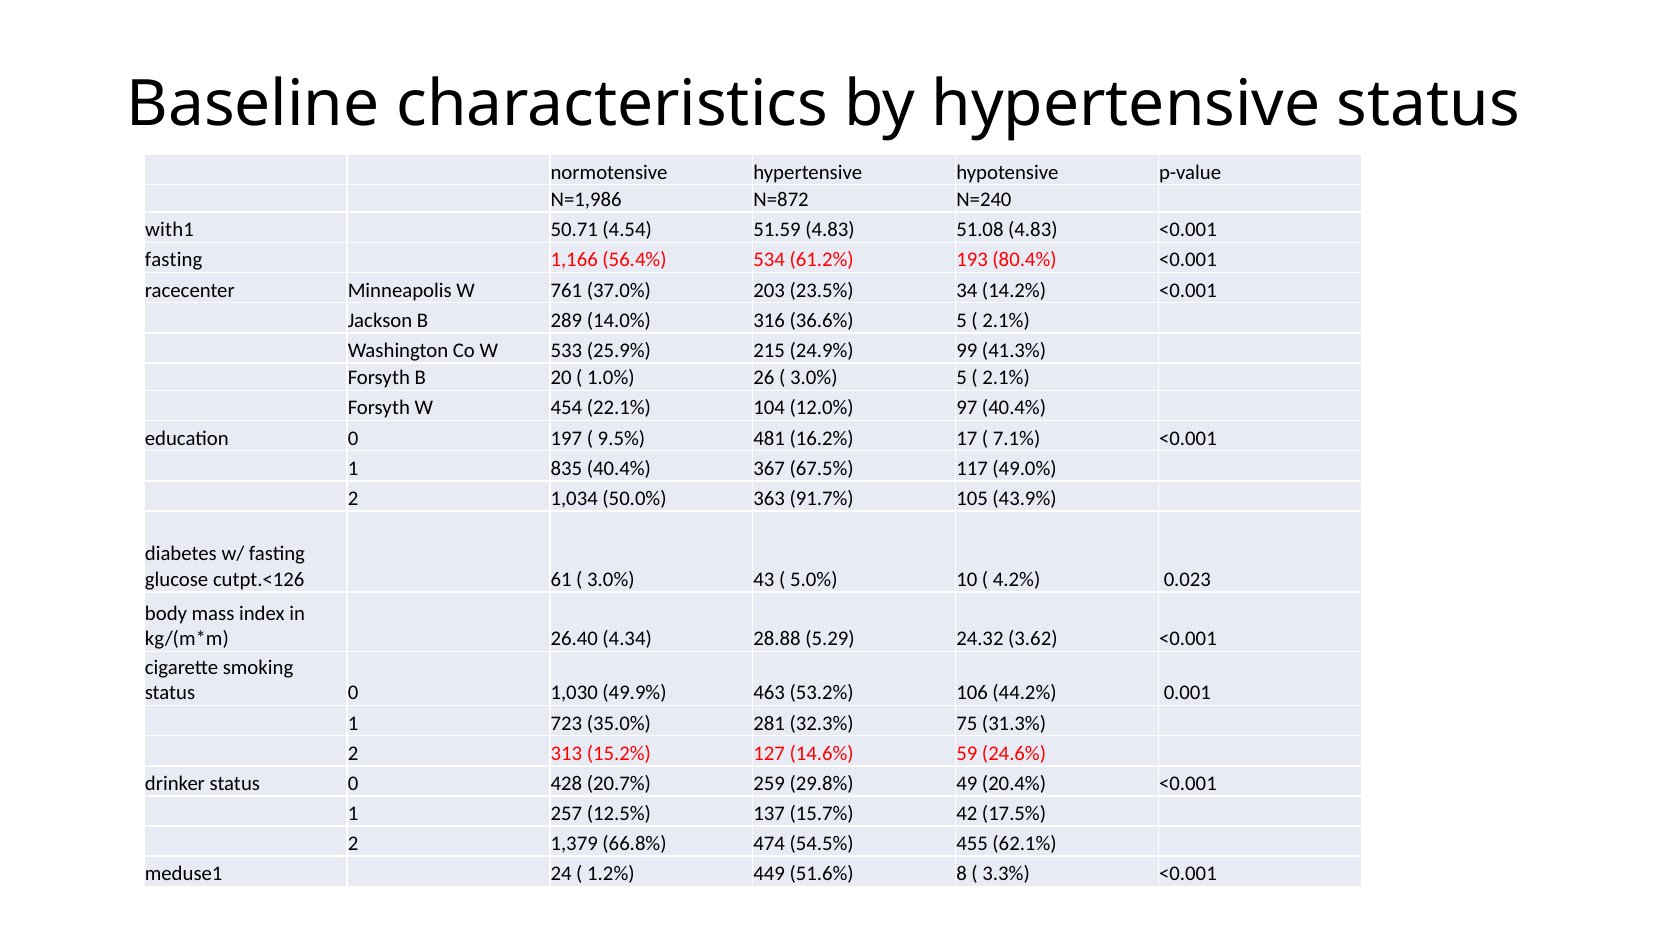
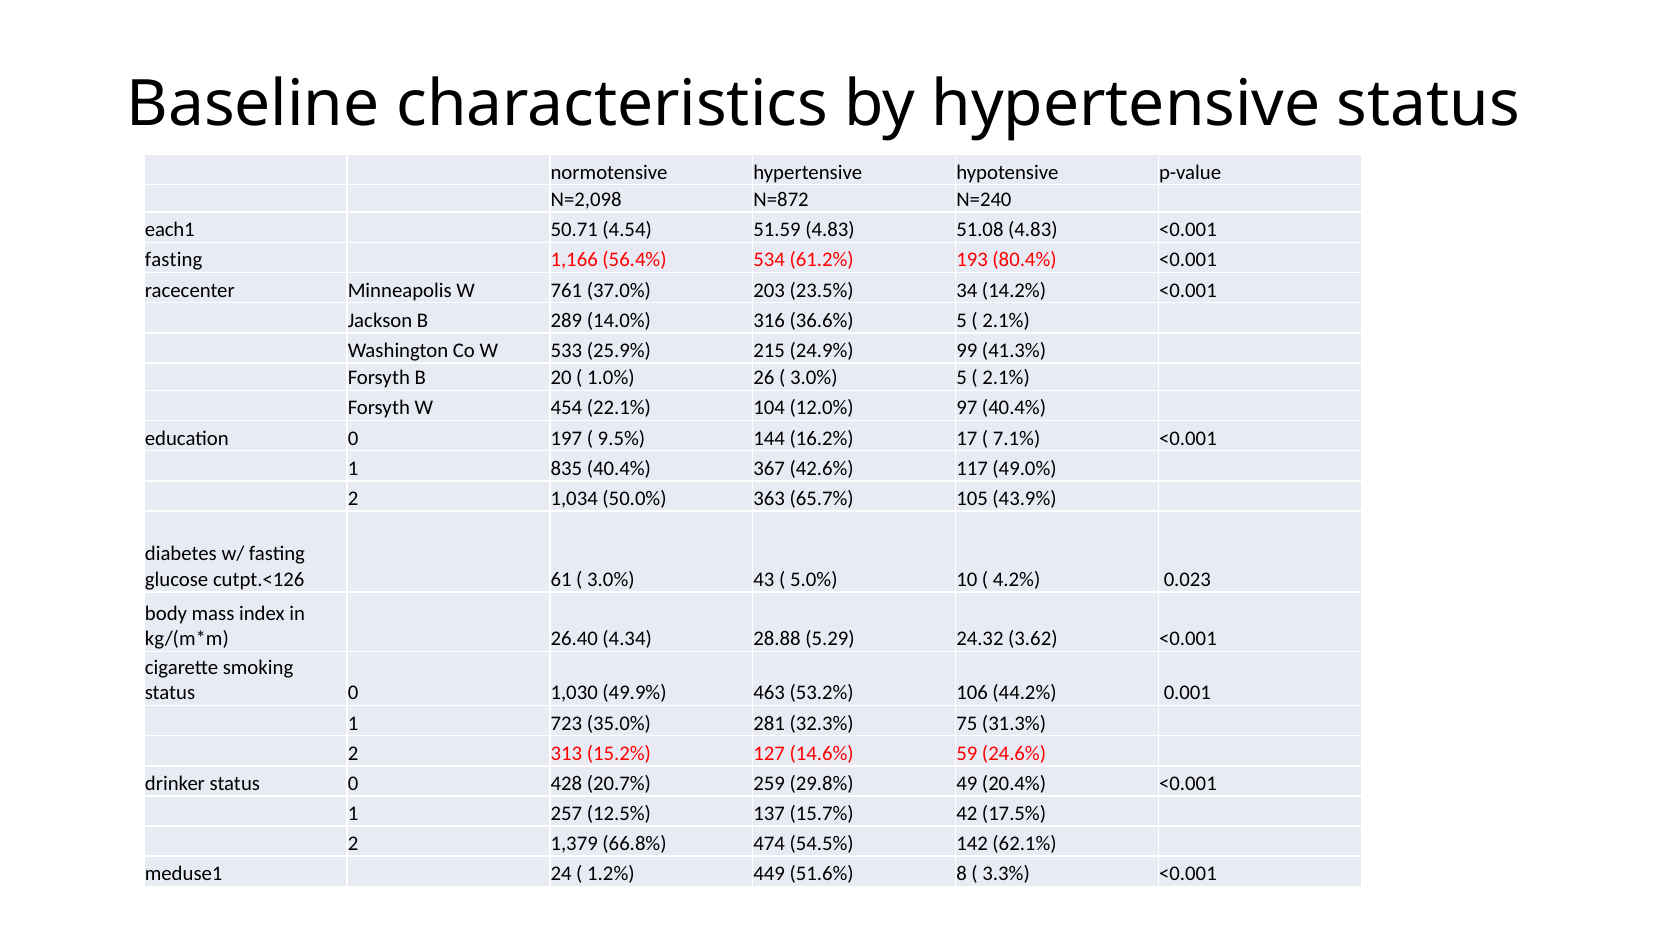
N=1,986: N=1,986 -> N=2,098 (586, 200)
with1: with1 -> each1 (170, 230)
481: 481 -> 144 (769, 438)
67.5%: 67.5% -> 42.6% (822, 469)
91.7%: 91.7% -> 65.7% (822, 499)
455: 455 -> 142 (972, 844)
